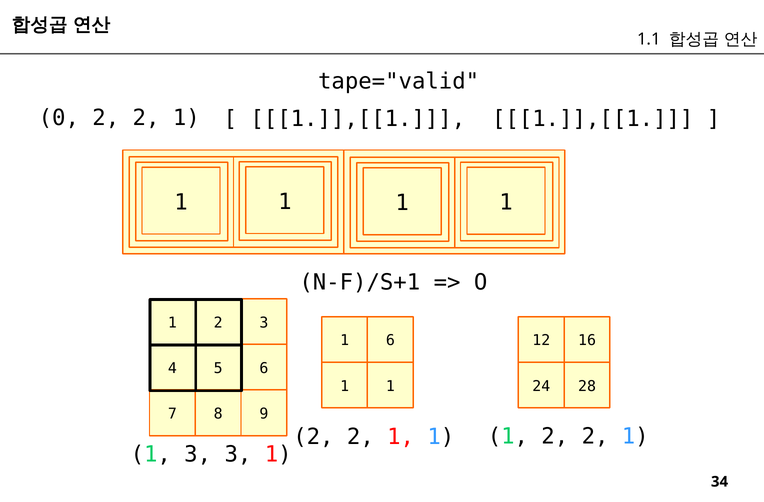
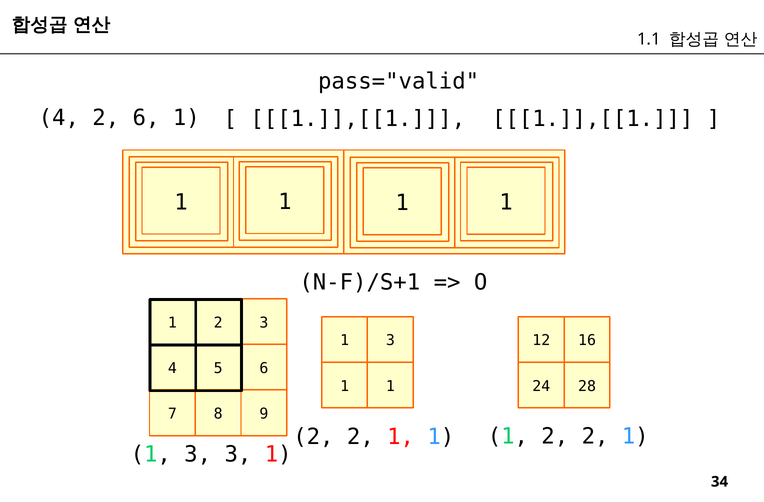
tape="valid: tape="valid -> pass="valid (399, 81)
0: 0 -> 4 (59, 118)
2: 2 -> 6 (146, 118)
6: 6 -> 3 (390, 340)
